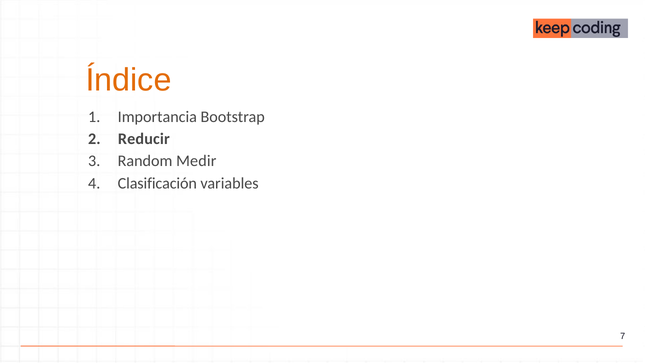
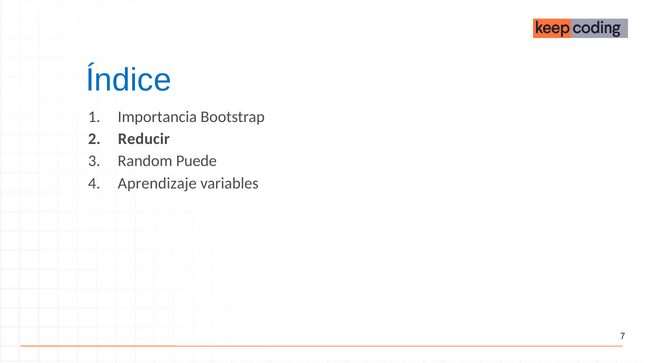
Índice colour: orange -> blue (128, 80)
Medir: Medir -> Puede (196, 161)
Clasificación: Clasificación -> Aprendizaje (157, 183)
